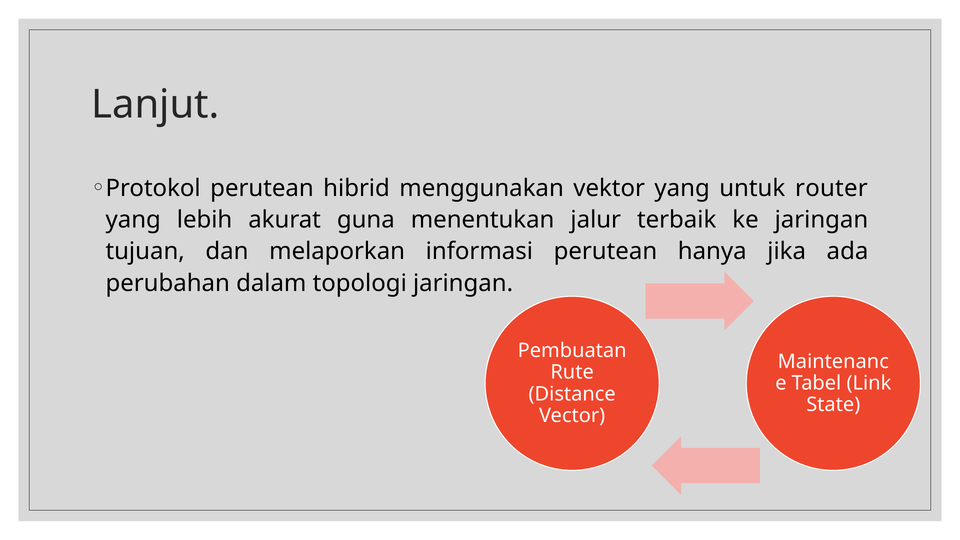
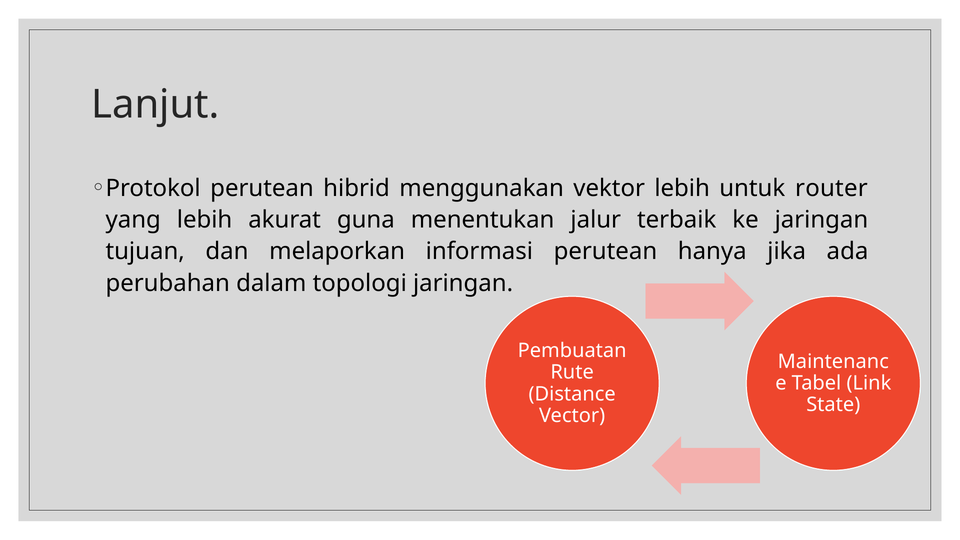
vektor yang: yang -> lebih (682, 188)
